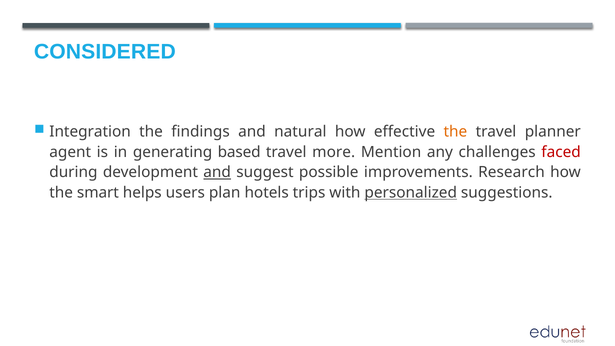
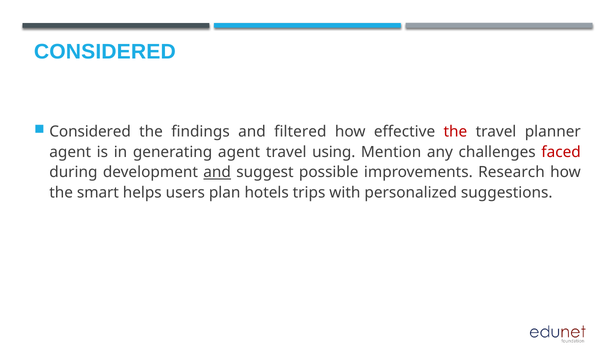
Integration: Integration -> Considered (90, 132)
natural: natural -> filtered (300, 132)
the colour: orange -> red (455, 132)
generating based: based -> agent (239, 152)
more: more -> using (334, 152)
personalized underline: present -> none (411, 193)
